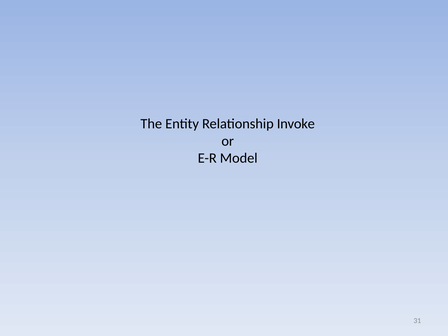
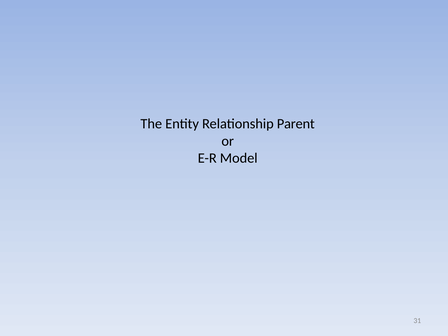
Invoke: Invoke -> Parent (296, 124)
